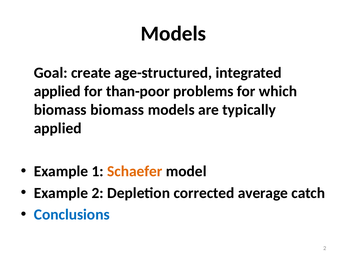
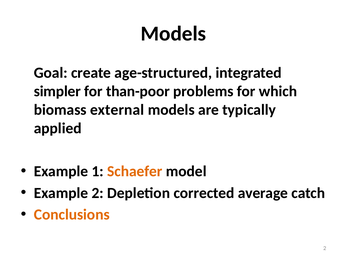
applied: applied -> simpler (57, 91)
biomass biomass: biomass -> external (117, 110)
Conclusions colour: blue -> orange (72, 215)
